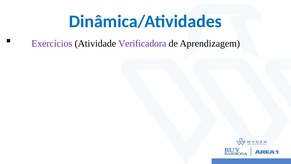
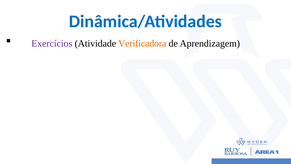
Verificadora colour: purple -> orange (142, 43)
